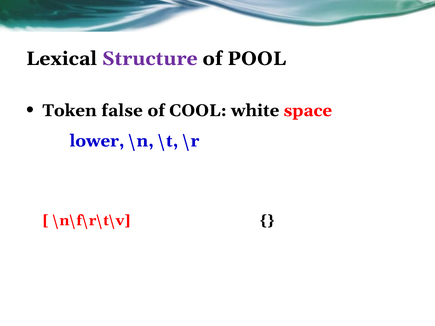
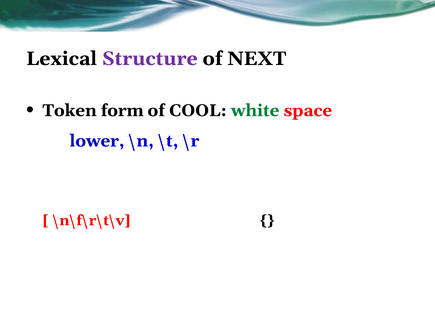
POOL: POOL -> NEXT (257, 59)
false: false -> form (122, 111)
white colour: black -> green (255, 111)
